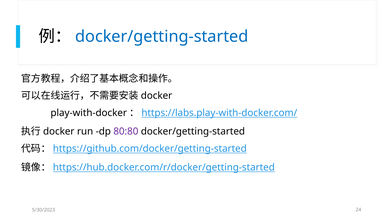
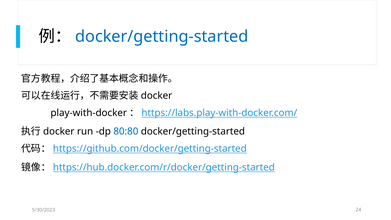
80:80 colour: purple -> blue (126, 131)
